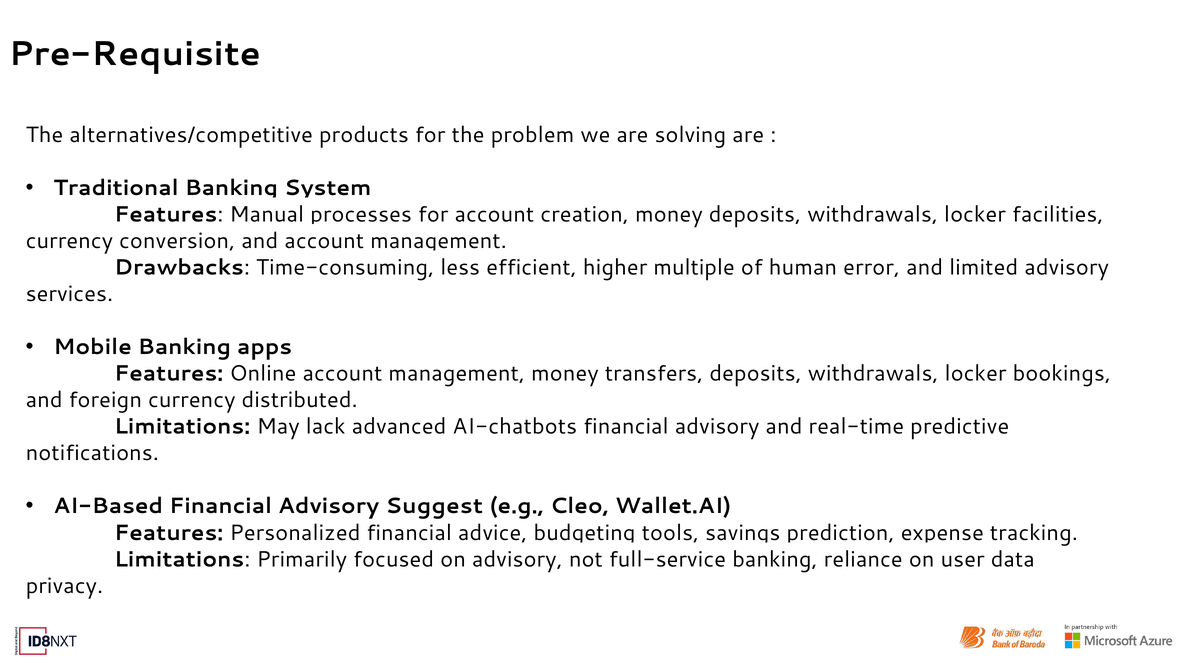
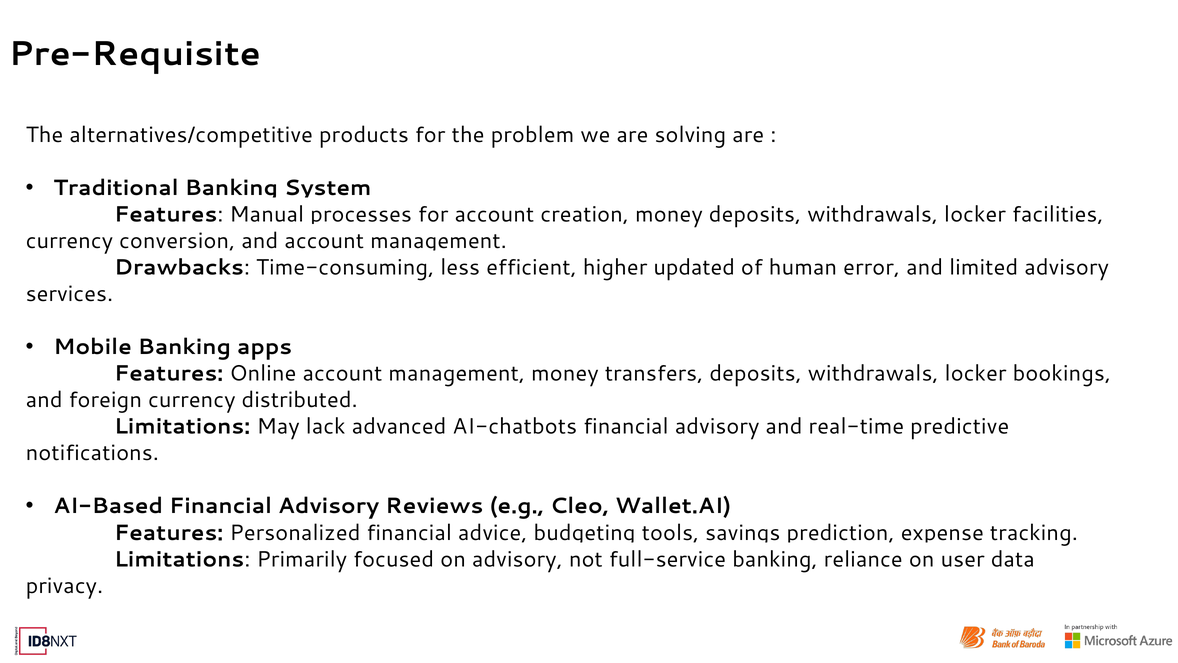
multiple: multiple -> updated (694, 267)
Suggest: Suggest -> Reviews (434, 506)
